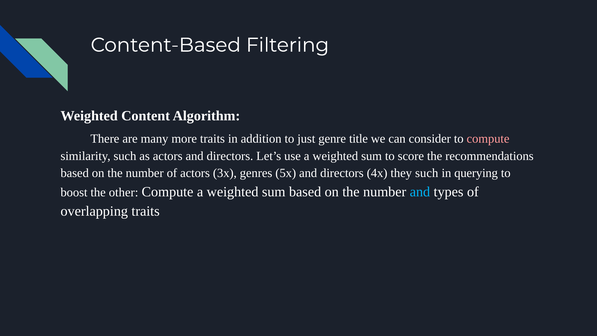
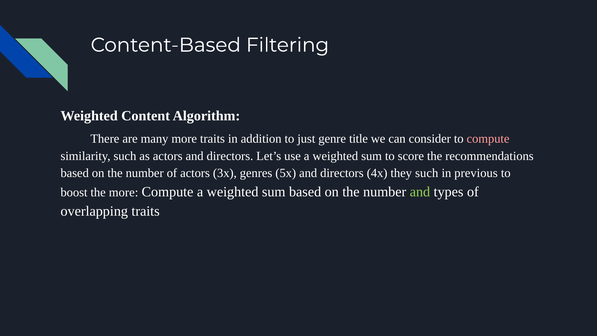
querying: querying -> previous (476, 173)
the other: other -> more (124, 192)
and colour: light blue -> light green (420, 192)
